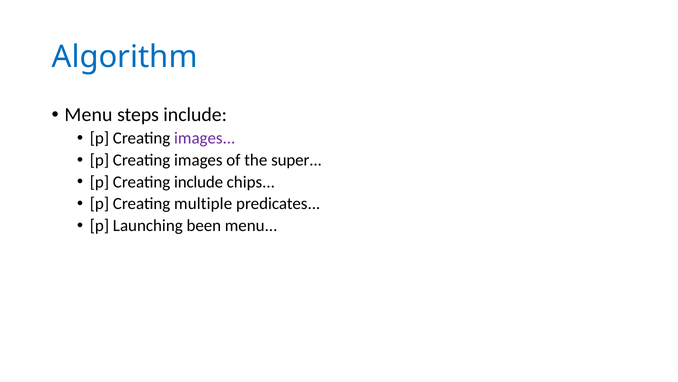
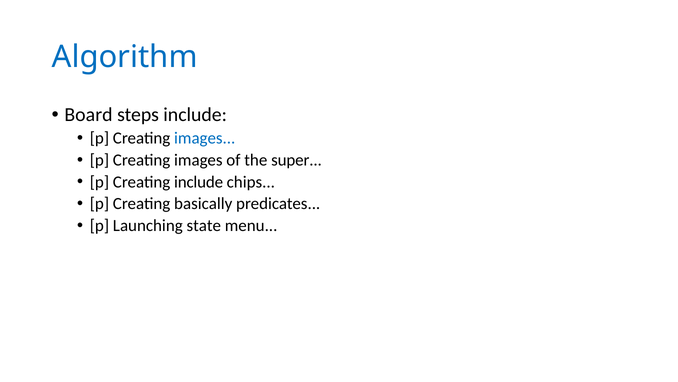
Menu: Menu -> Board (89, 115)
images colour: purple -> blue (205, 138)
multiple: multiple -> basically (203, 203)
been: been -> state (204, 225)
